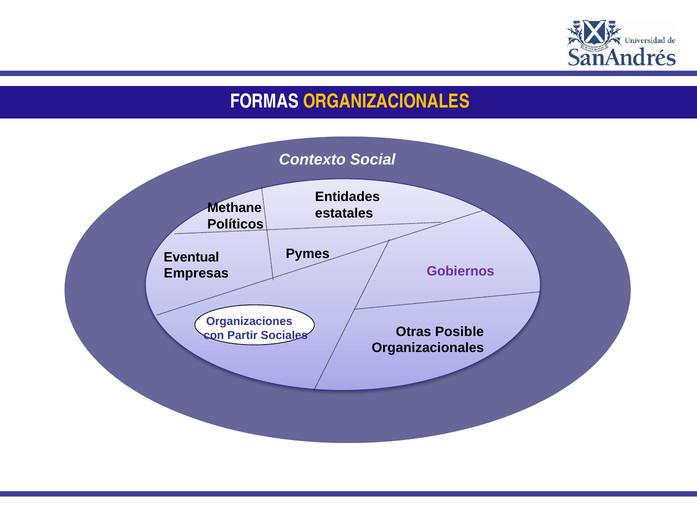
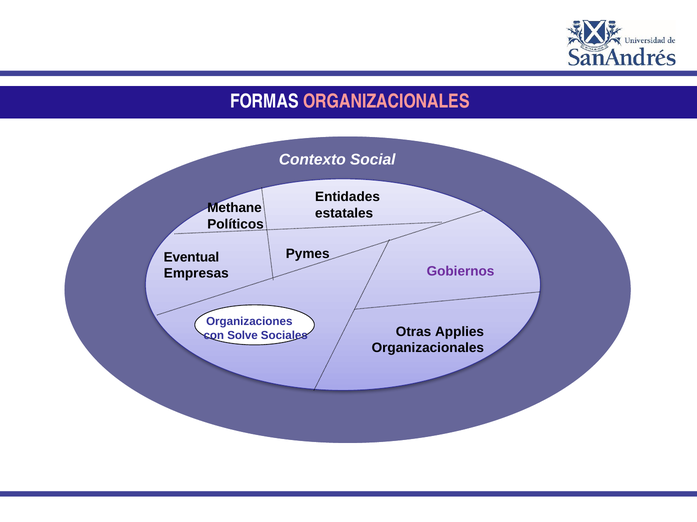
ORGANIZACIONALES colour: yellow -> pink (386, 102)
Posible: Posible -> Applies (460, 332)
Partir: Partir -> Solve (243, 336)
